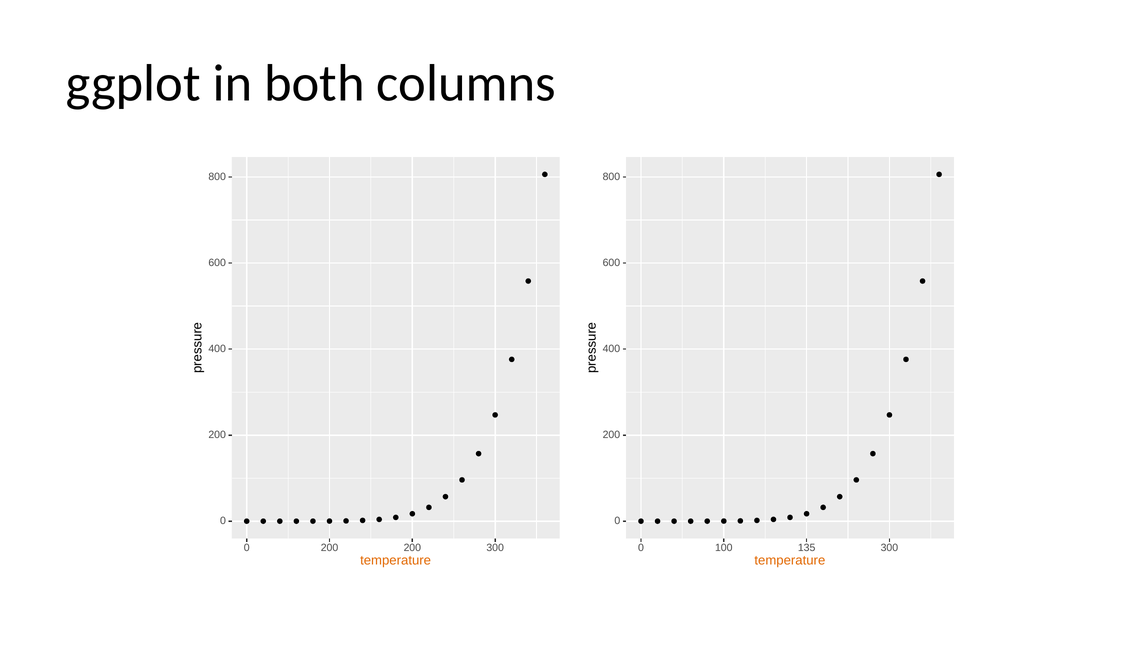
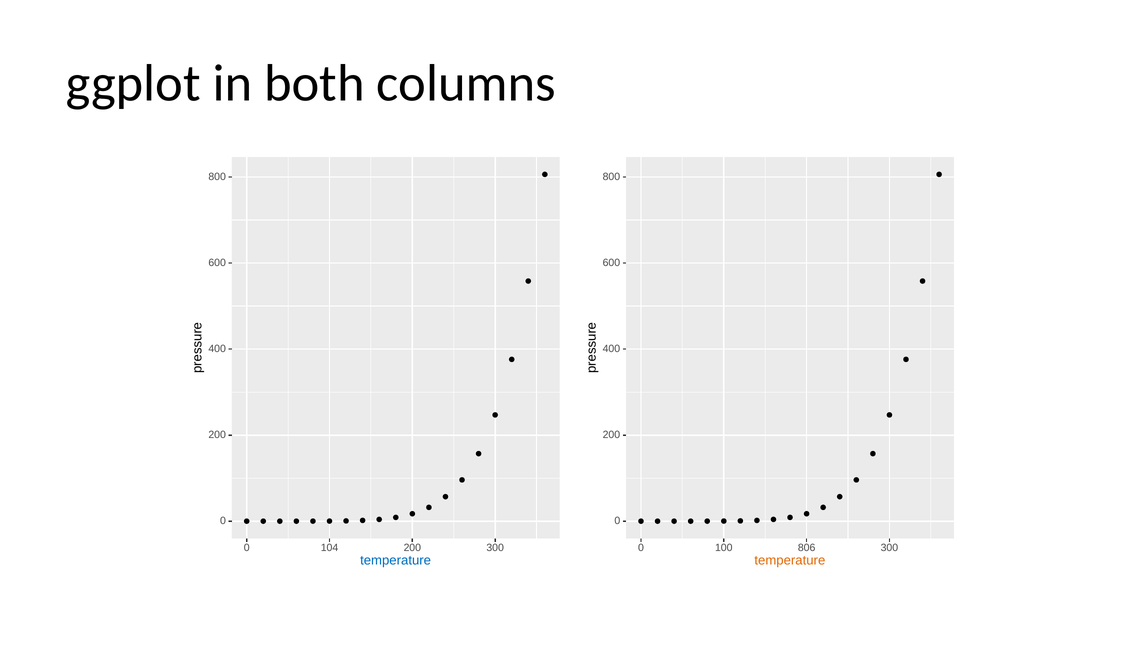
200: 200 -> 104 (330, 548)
135: 135 -> 806 (807, 548)
temperature colour: orange -> blue (396, 561)
